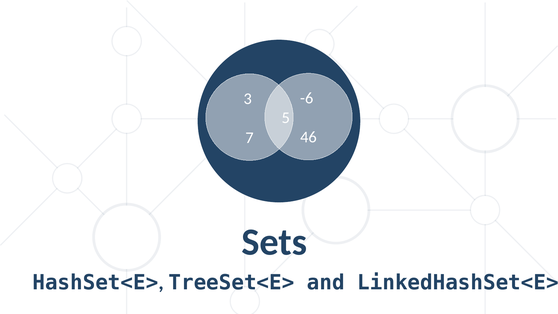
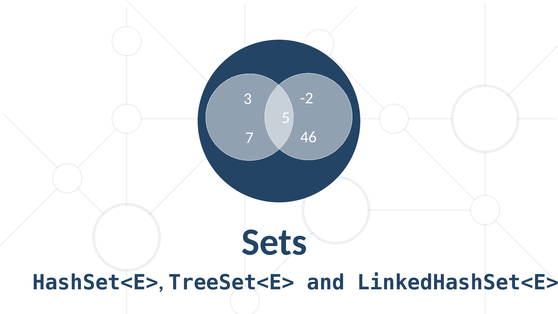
-6: -6 -> -2 (307, 98)
